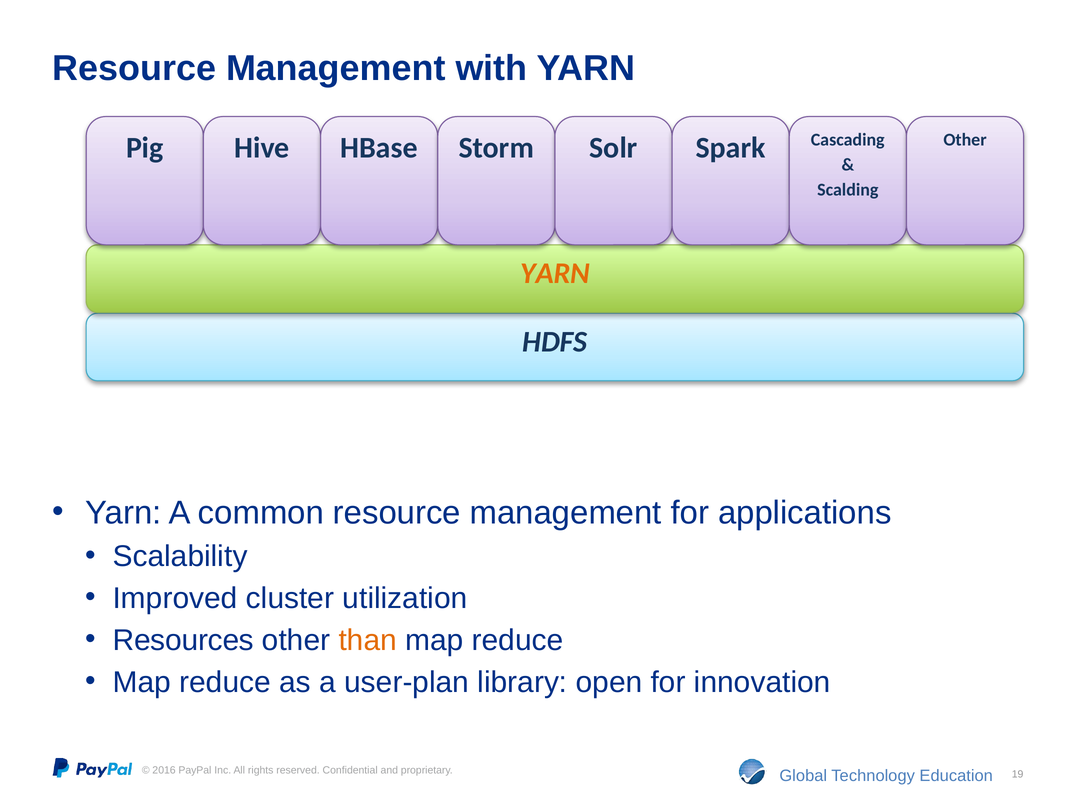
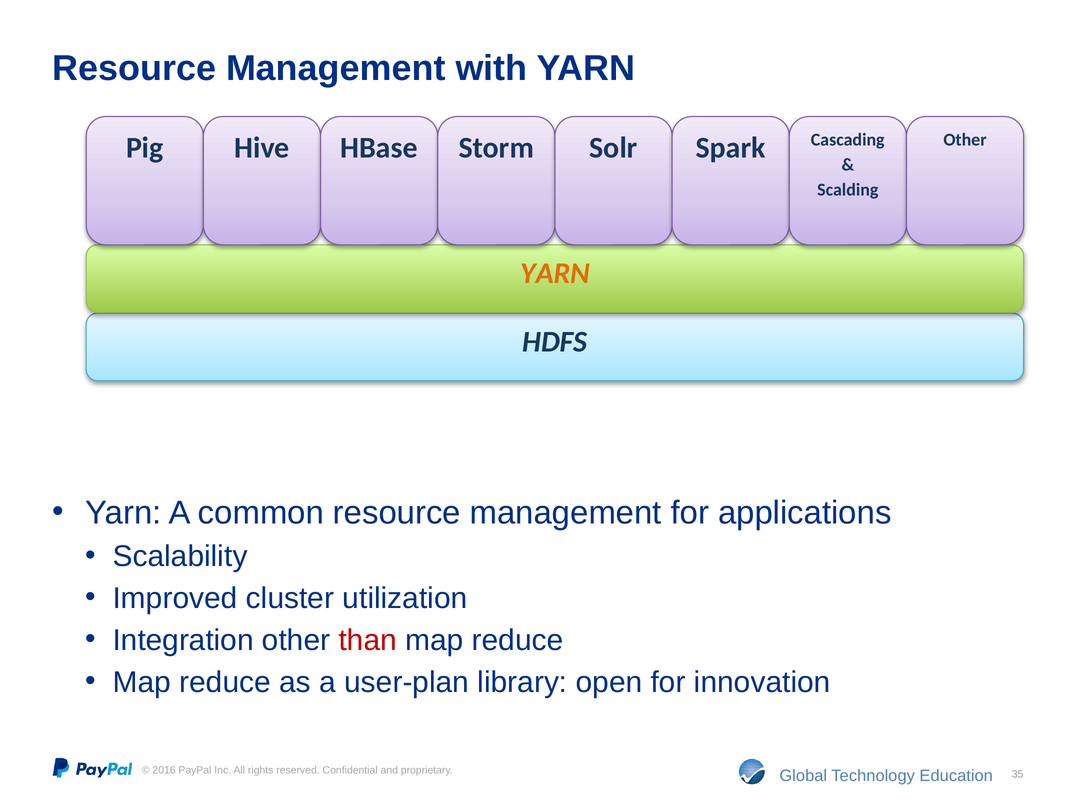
Resources: Resources -> Integration (183, 640)
than colour: orange -> red (368, 640)
19: 19 -> 35 (1018, 774)
